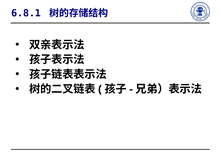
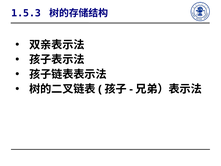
6.8.1: 6.8.1 -> 1.5.3 (26, 13)
